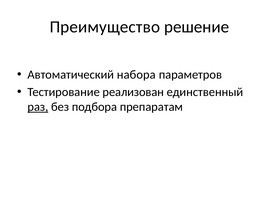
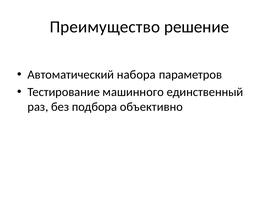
реализован: реализован -> машинного (133, 92)
раз underline: present -> none (38, 107)
препаратам: препаратам -> объективно (151, 107)
